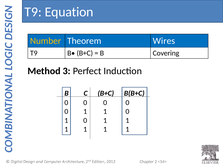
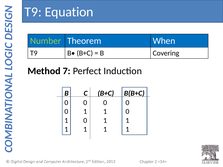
Number colour: yellow -> light green (46, 41)
Wires: Wires -> When (164, 41)
3: 3 -> 7 (67, 71)
